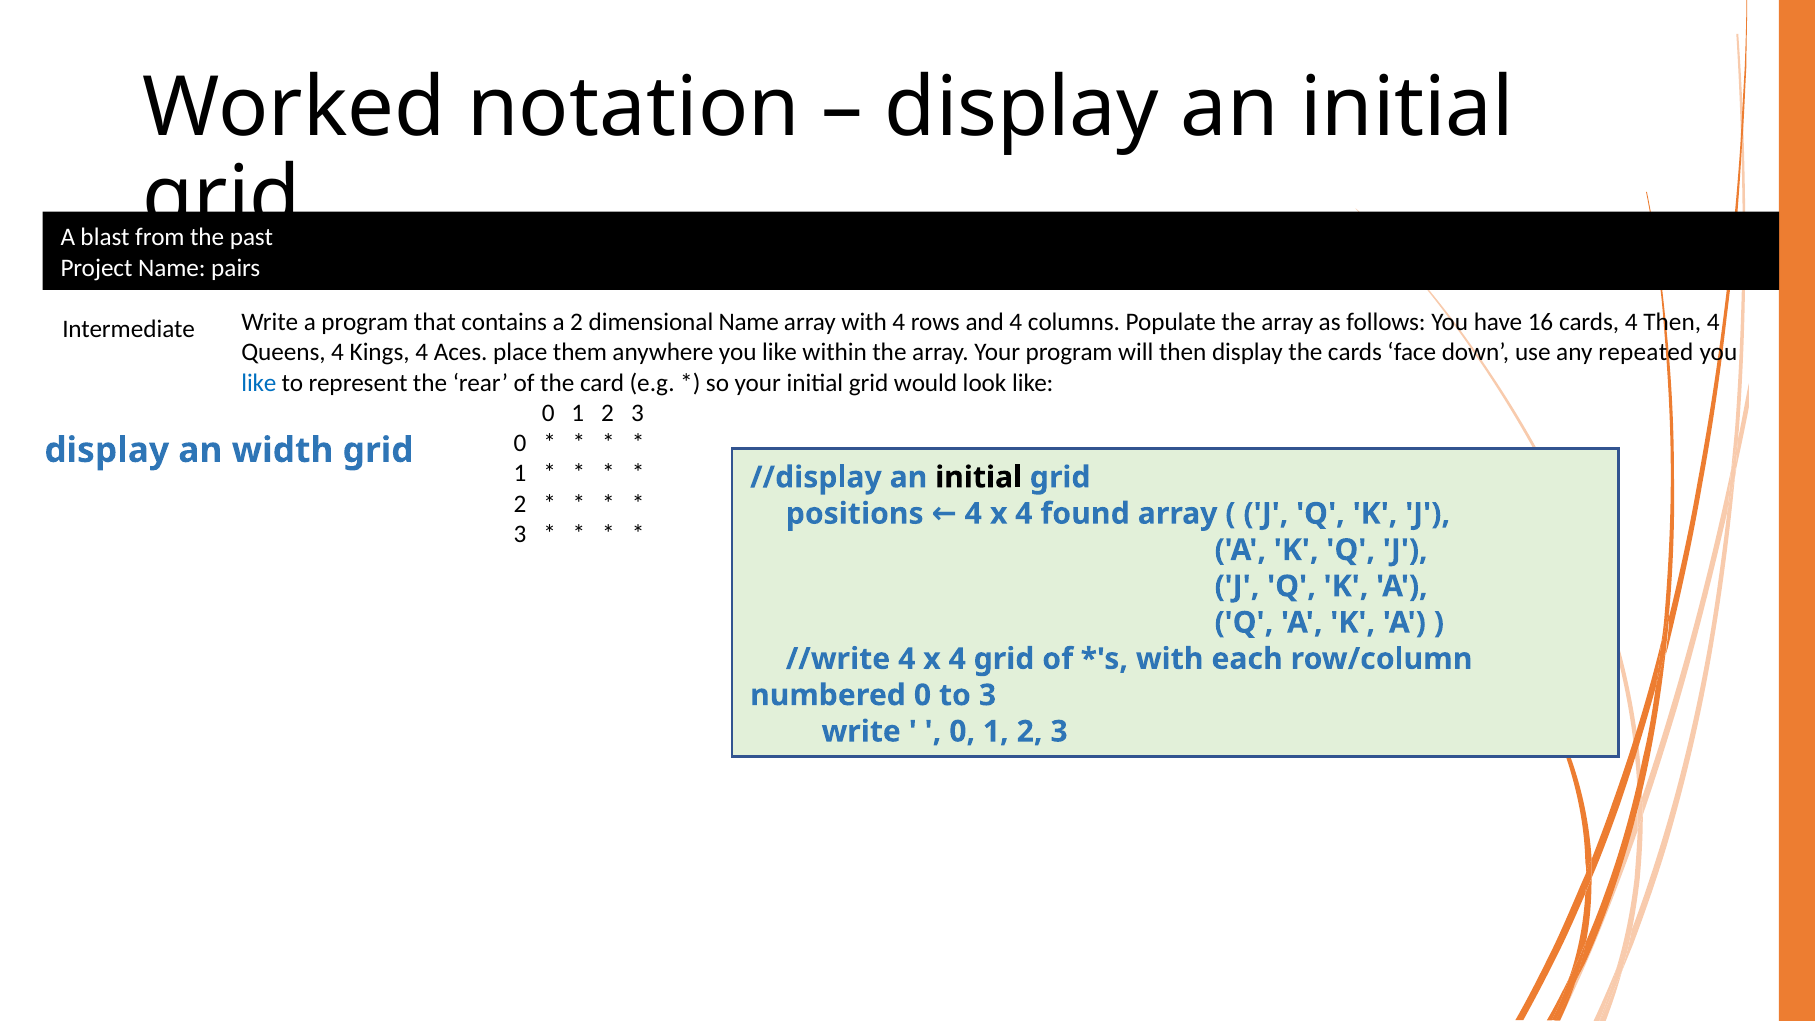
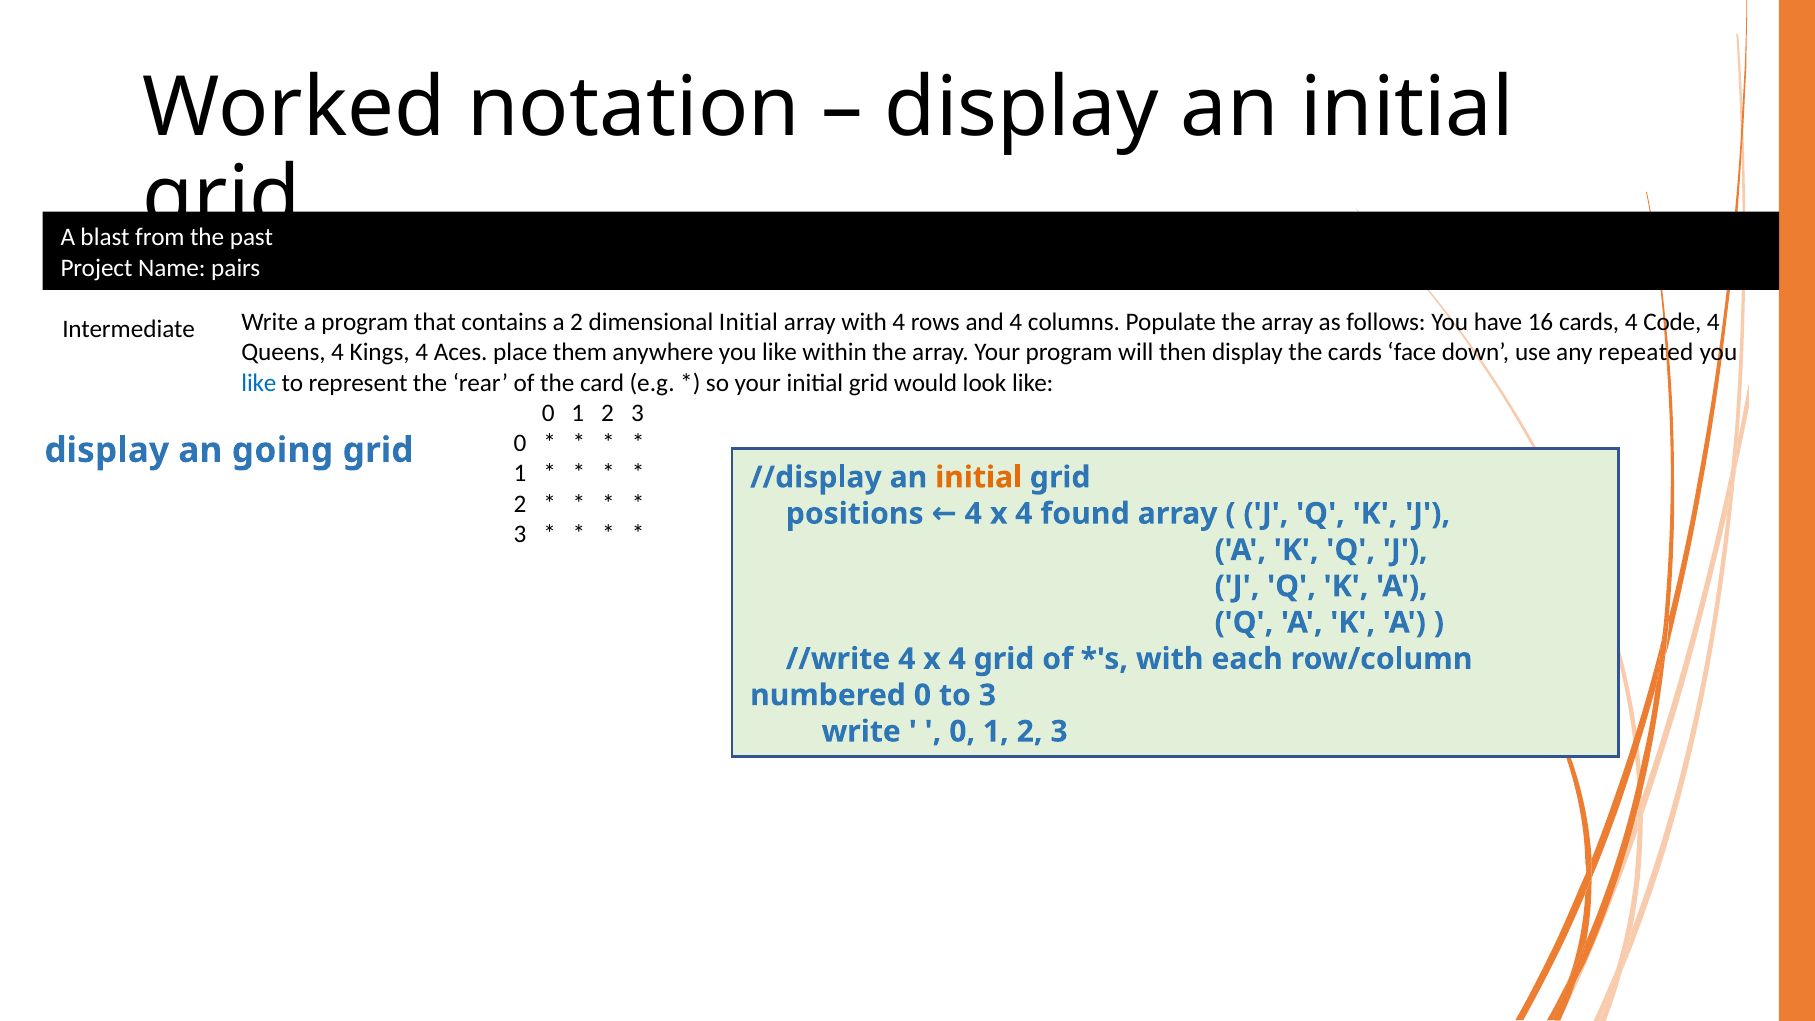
dimensional Name: Name -> Initial (748, 322)
4 Then: Then -> Code (1672, 322)
width: width -> going (282, 450)
initial colour: black -> orange (979, 477)
